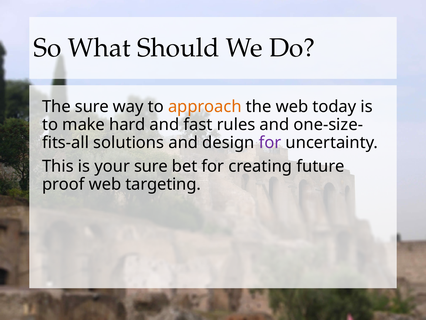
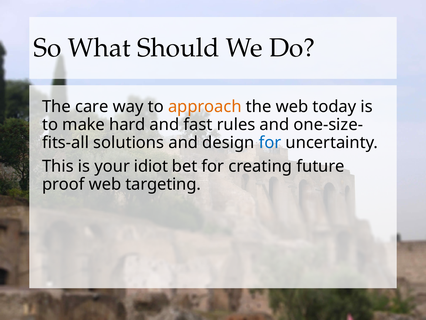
The sure: sure -> care (92, 107)
for colour: purple -> blue (270, 142)
your sure: sure -> idiot (151, 166)
